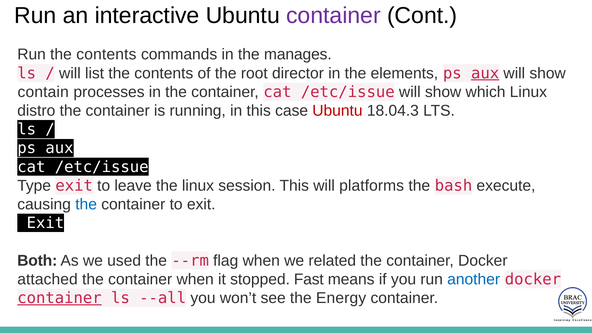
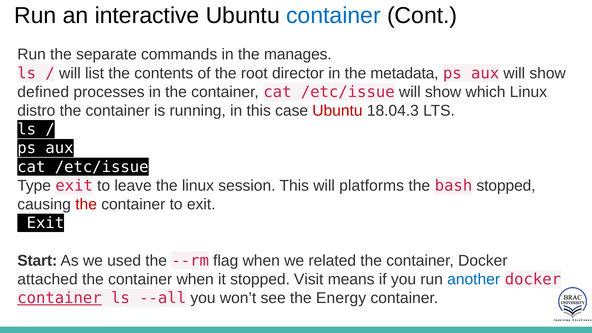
container colour: purple -> blue (333, 16)
Run the contents: contents -> separate (106, 54)
elements: elements -> metadata (404, 73)
aux underline: present -> none (485, 73)
contain: contain -> defined (43, 92)
bash execute: execute -> stopped (506, 186)
the colour: blue -> red (86, 204)
Both: Both -> Start (37, 261)
Fast: Fast -> Visit (309, 279)
